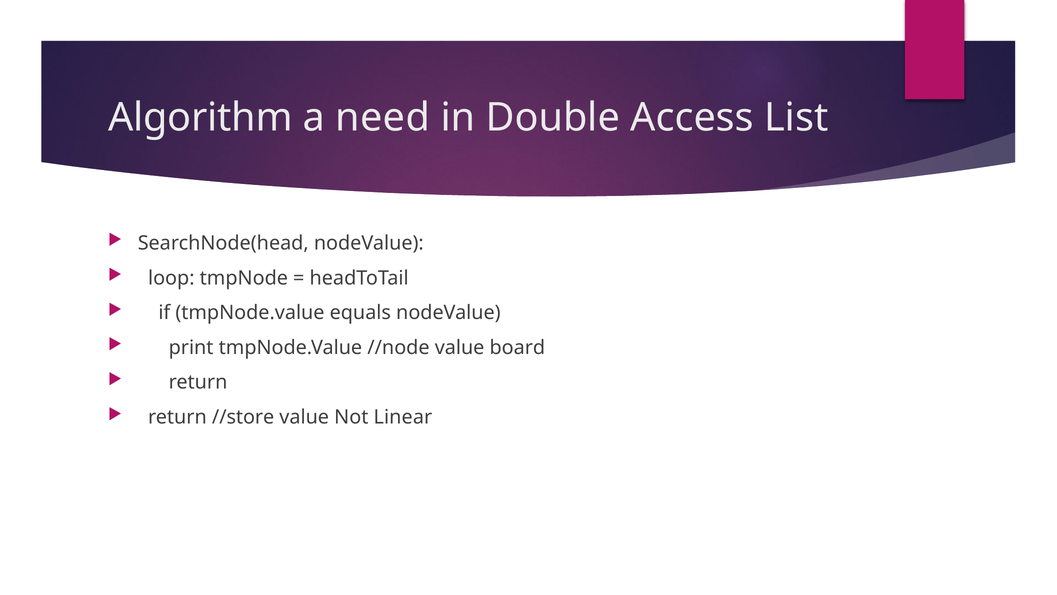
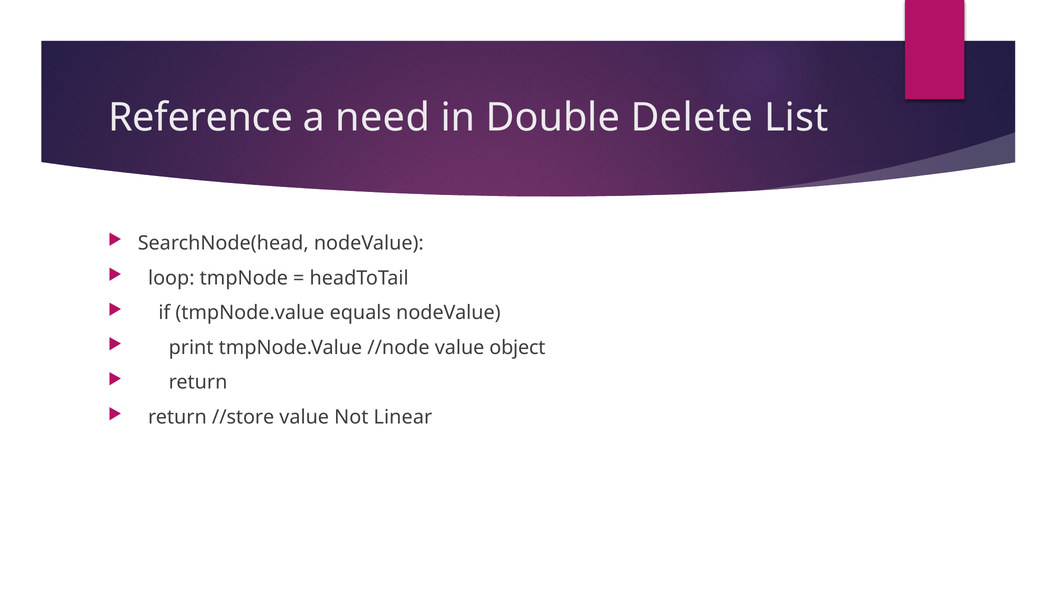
Algorithm: Algorithm -> Reference (200, 118)
Access: Access -> Delete (692, 118)
board: board -> object (517, 347)
